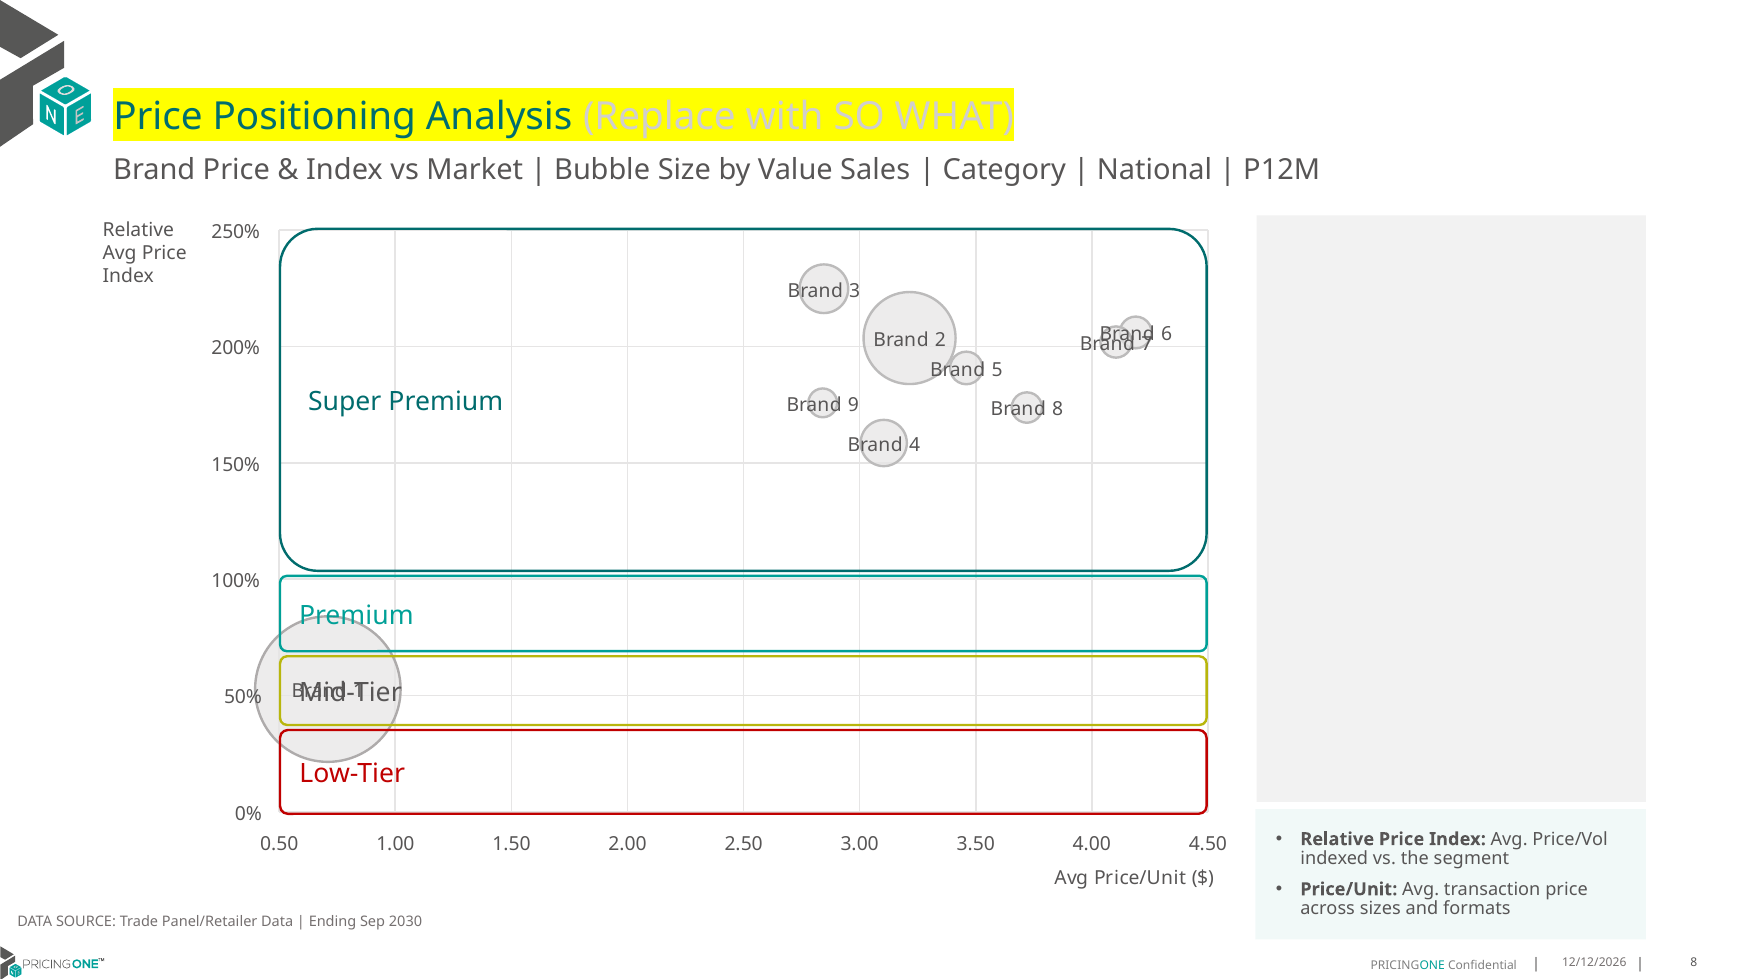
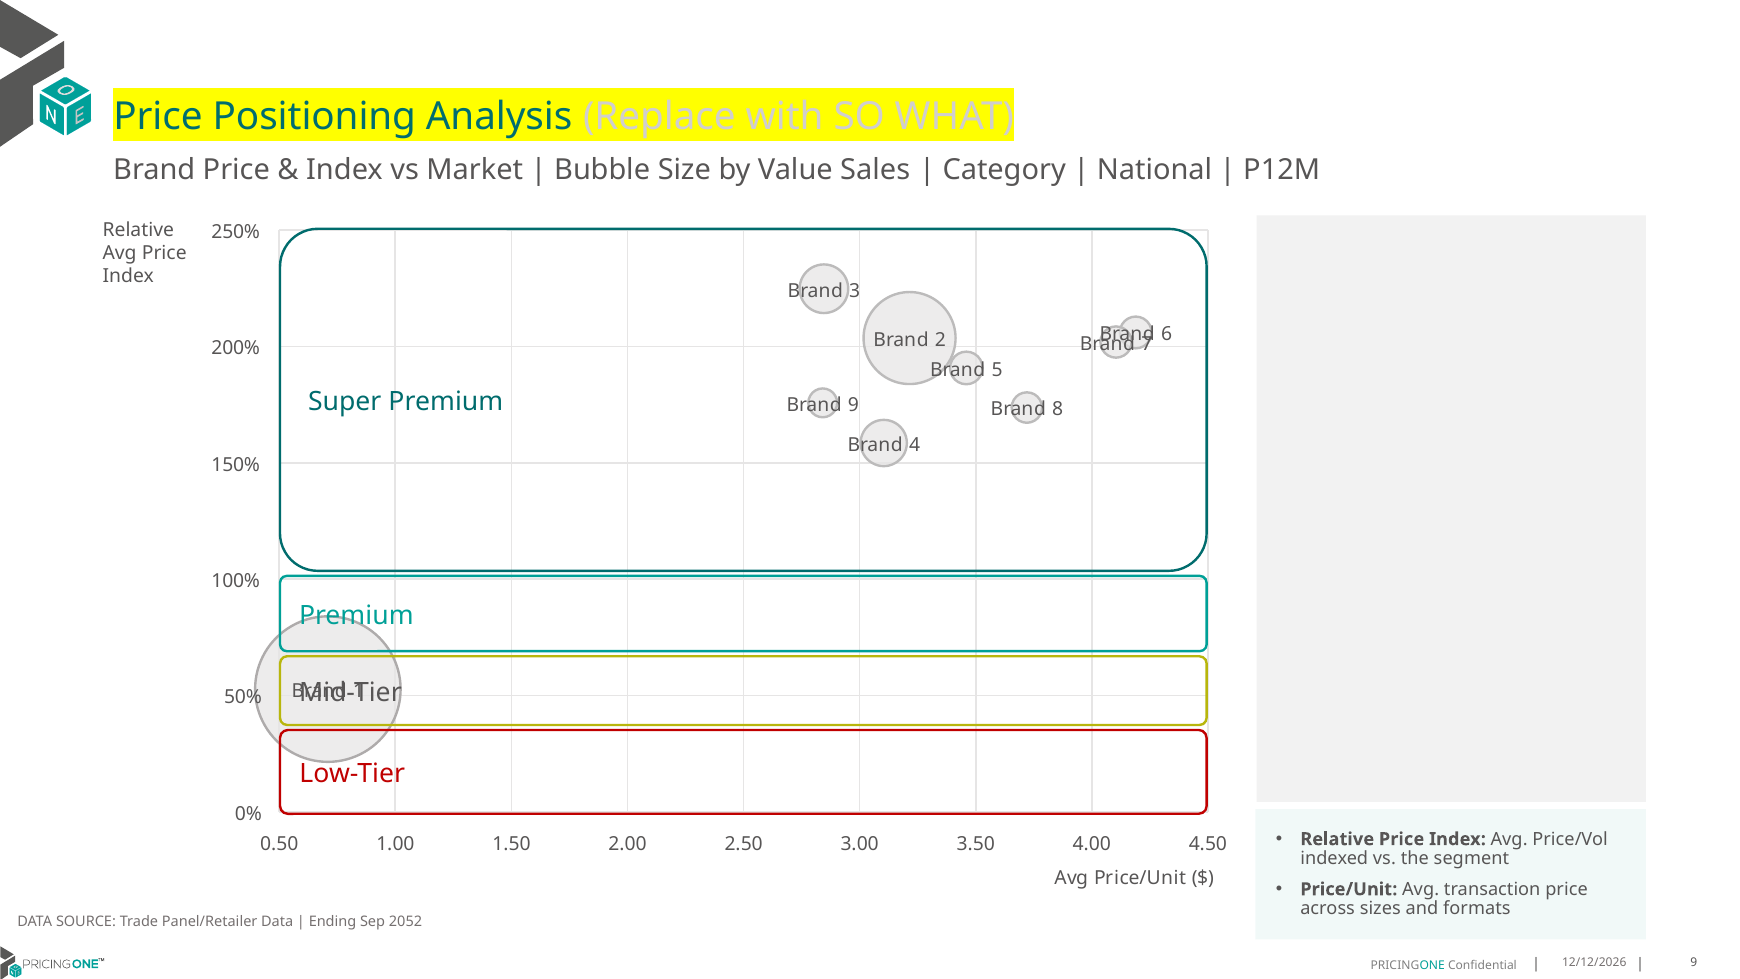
2030: 2030 -> 2052 (406, 922)
8: 8 -> 9 (1694, 962)
